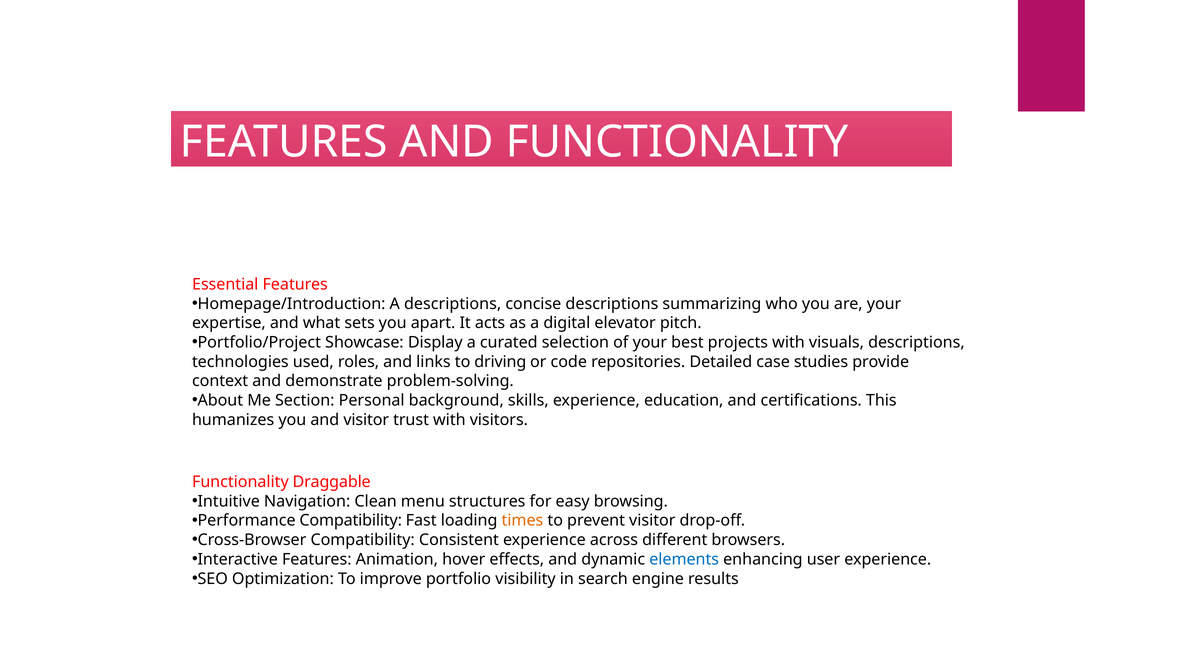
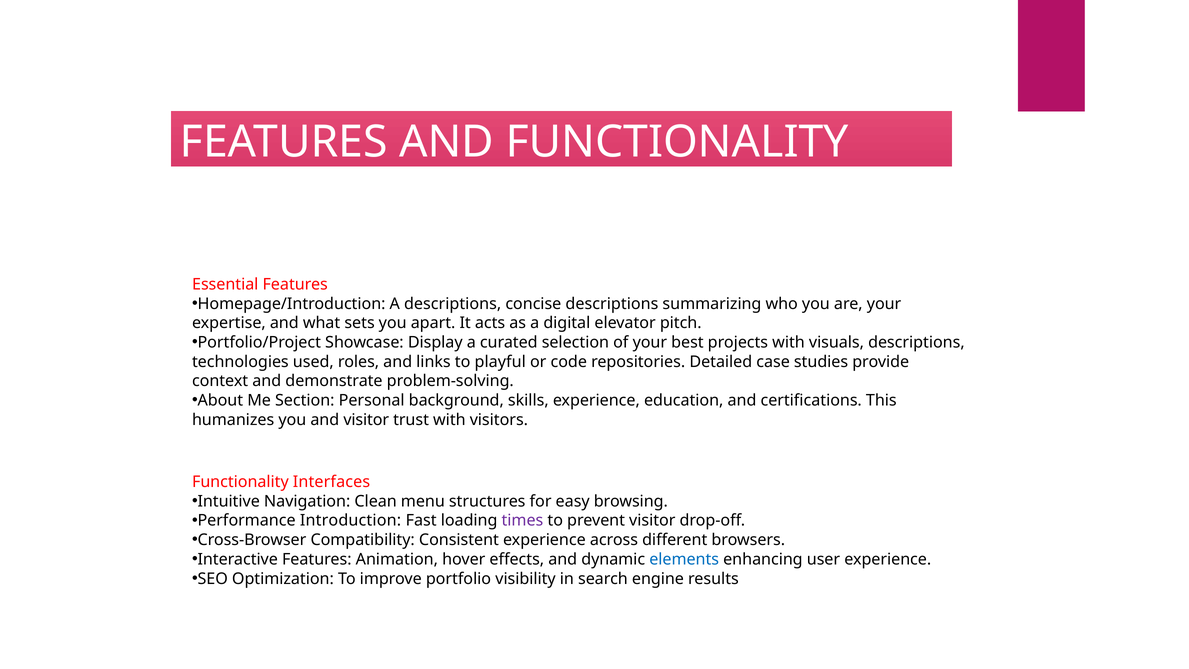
driving: driving -> playful (500, 362)
Draggable: Draggable -> Interfaces (331, 482)
Performance Compatibility: Compatibility -> Introduction (351, 521)
times colour: orange -> purple (522, 521)
